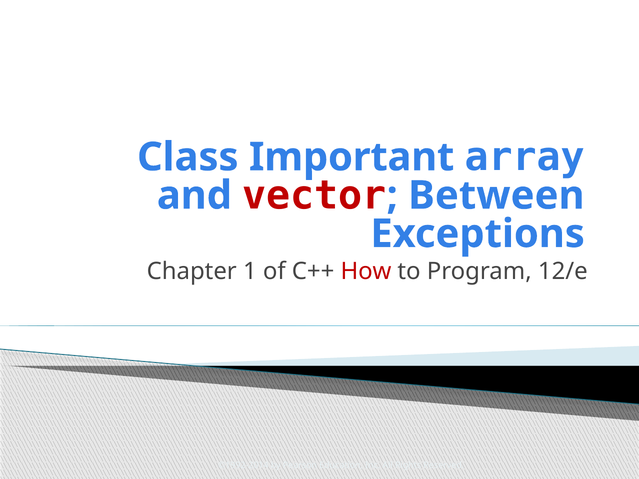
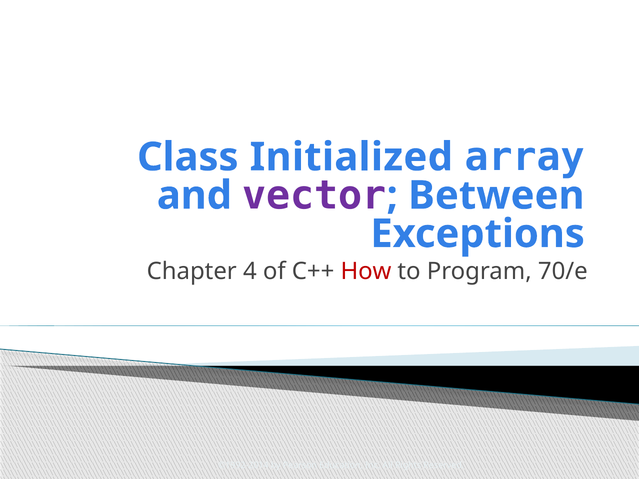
Important: Important -> Initialized (351, 157)
vector colour: red -> purple (314, 196)
1: 1 -> 4 (250, 272)
12/e: 12/e -> 70/e (563, 272)
